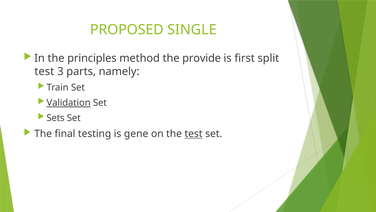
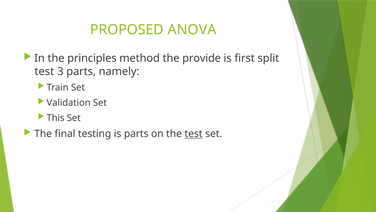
SINGLE: SINGLE -> ANOVA (192, 30)
Validation underline: present -> none (69, 103)
Sets: Sets -> This (56, 118)
is gene: gene -> parts (136, 133)
